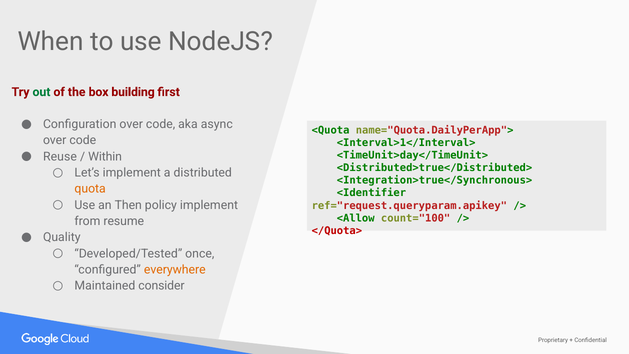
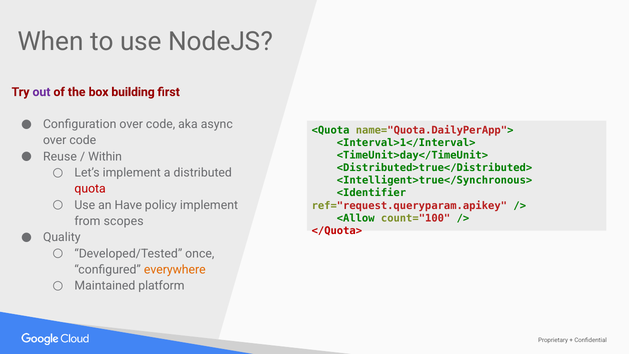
out colour: green -> purple (41, 92)
<Integration>true</Synchronous>: <Integration>true</Synchronous> -> <Intelligent>true</Synchronous> (435, 180)
quota colour: orange -> red (90, 189)
Then: Then -> Have (128, 205)
resume: resume -> scopes (124, 221)
consider: consider -> platform (161, 286)
